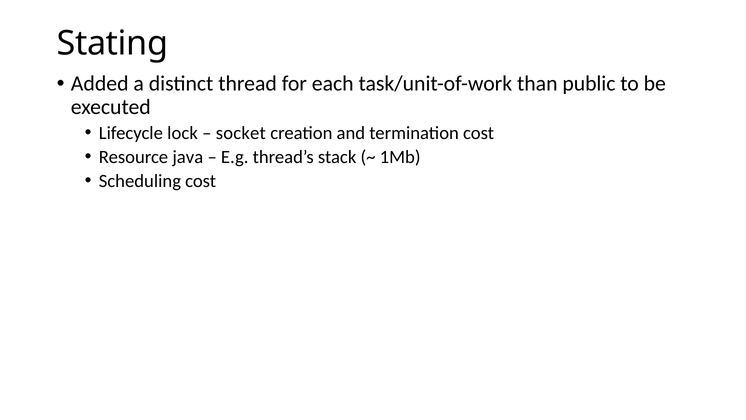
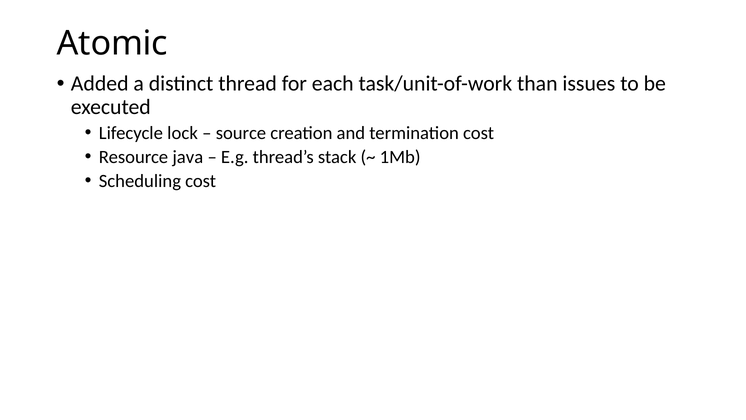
Stating: Stating -> Atomic (112, 43)
public: public -> issues (589, 84)
socket: socket -> source (241, 133)
